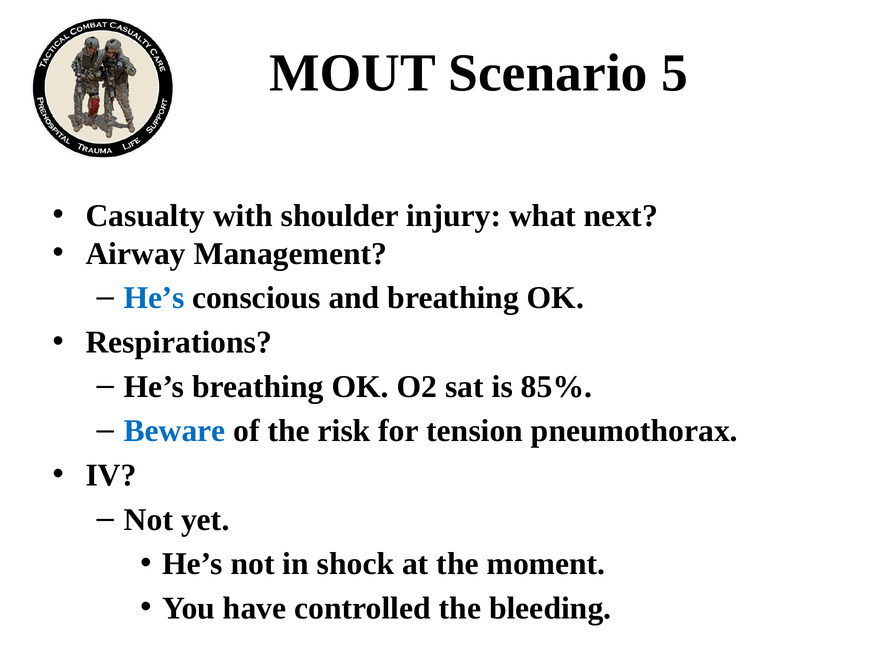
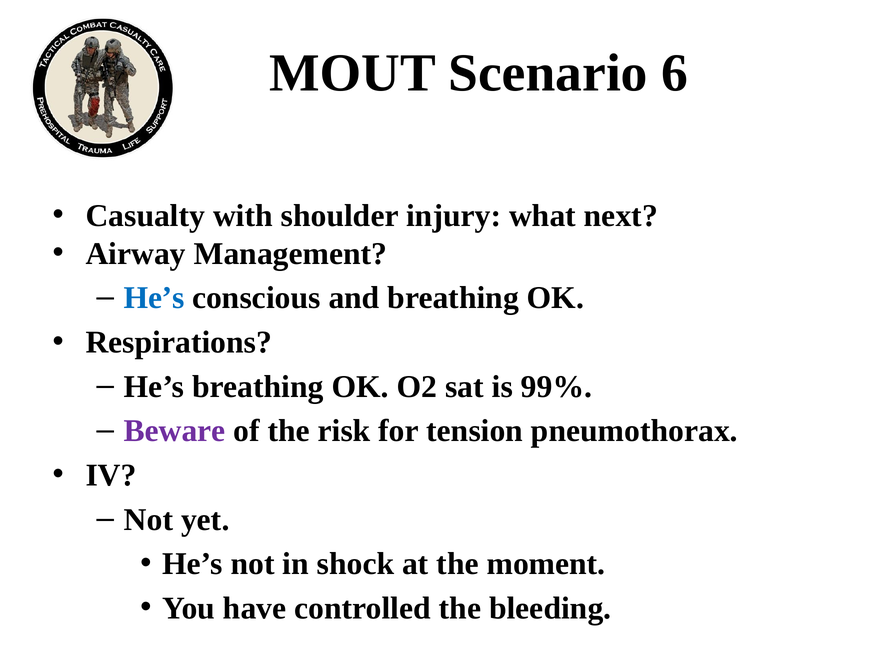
5: 5 -> 6 (674, 73)
85%: 85% -> 99% (556, 386)
Beware colour: blue -> purple (175, 431)
